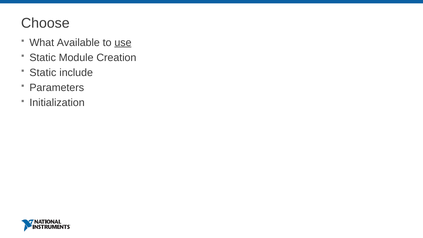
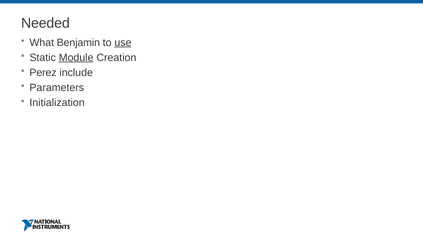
Choose: Choose -> Needed (45, 23)
Available: Available -> Benjamin (78, 43)
Module underline: none -> present (76, 58)
Static: Static -> Perez (43, 73)
